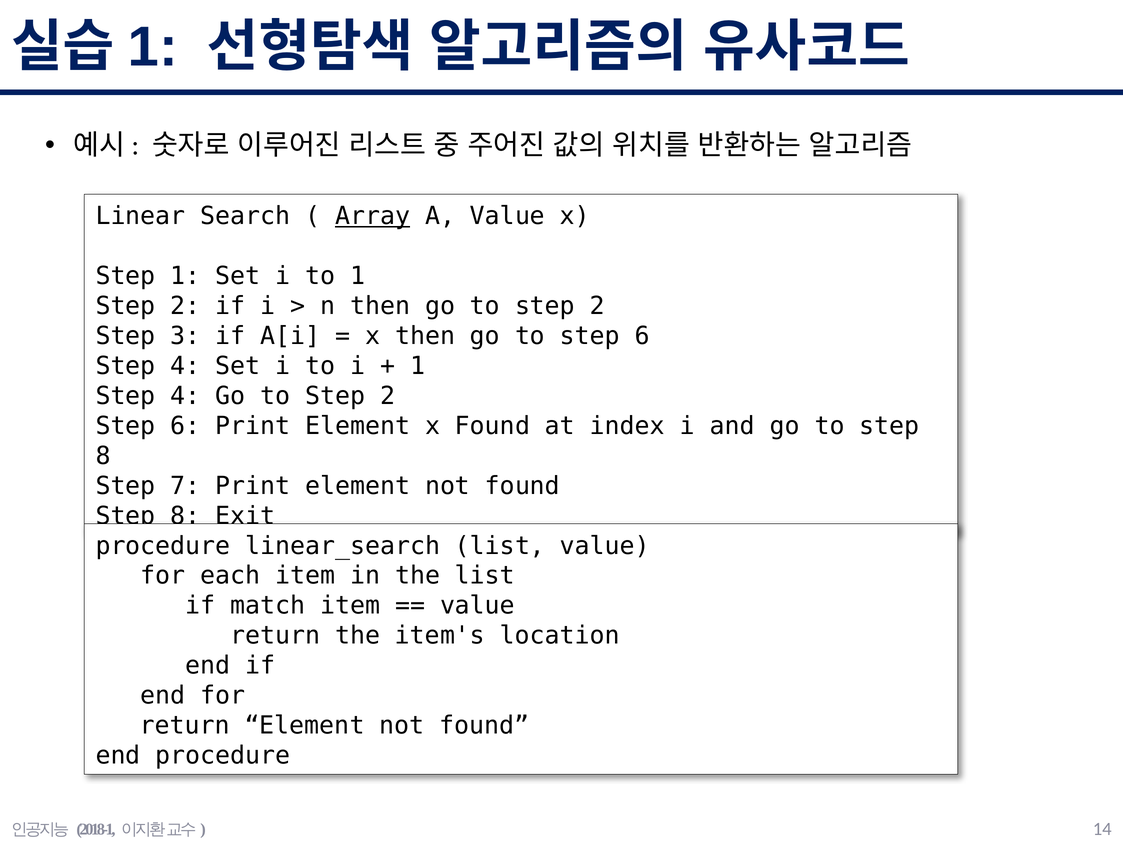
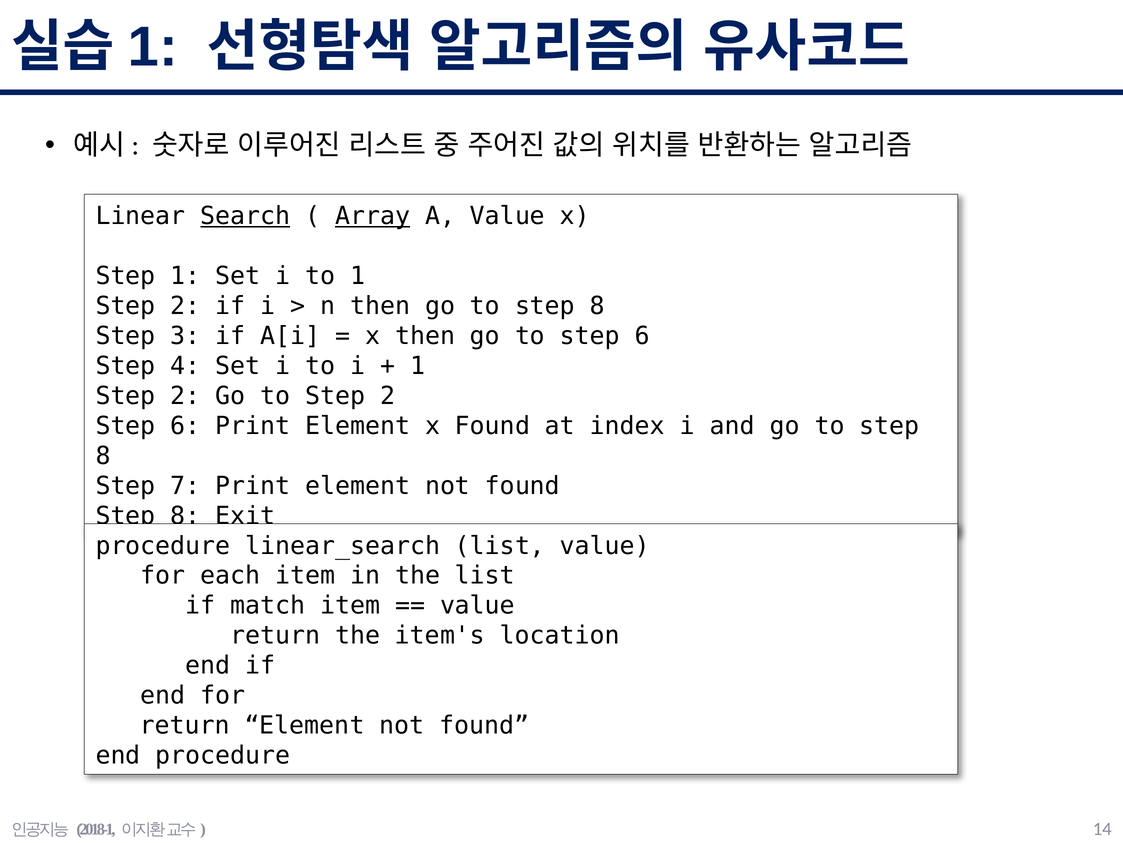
Search underline: none -> present (245, 216)
2: 2 -> 8 (597, 306)
4: 4 -> 2 (185, 396)
